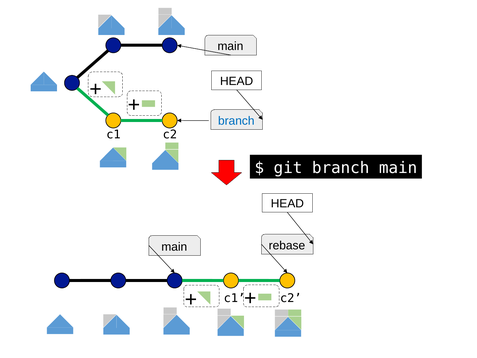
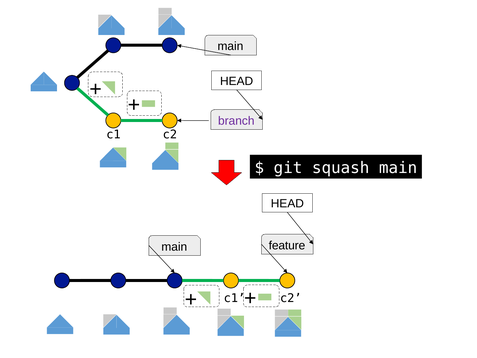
branch colour: blue -> purple (236, 121)
git branch: branch -> squash (341, 168)
rebase: rebase -> feature (287, 245)
